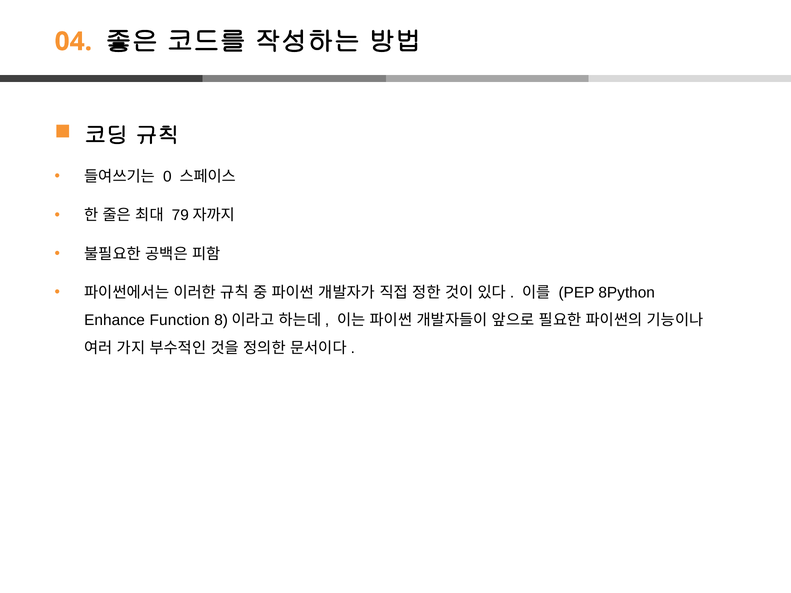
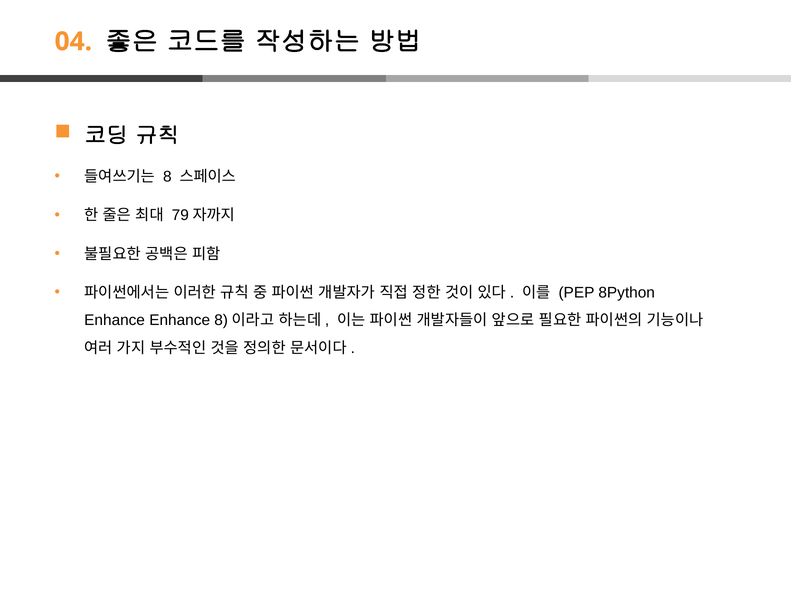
0: 0 -> 8 (167, 177)
Enhance Function: Function -> Enhance (180, 320)
